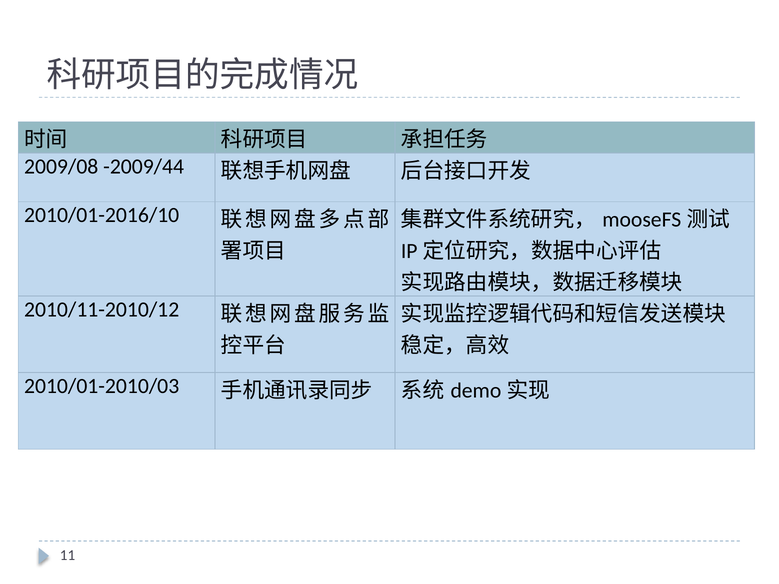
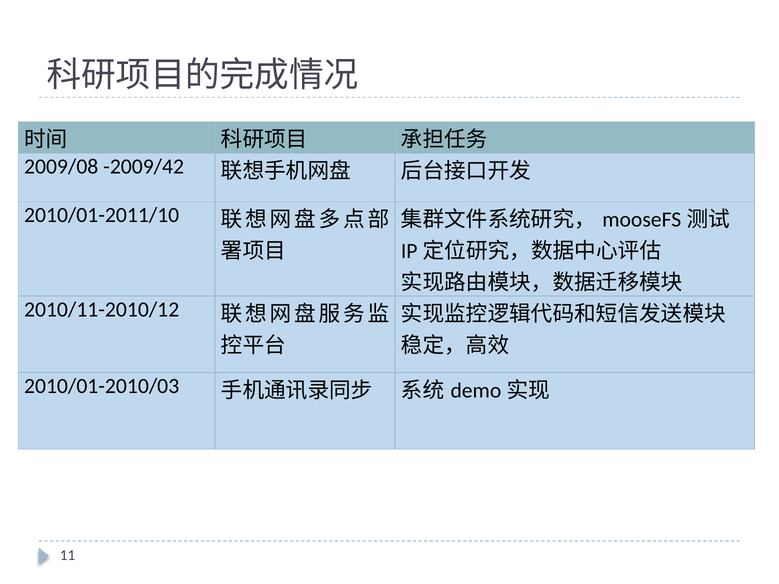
-2009/44: -2009/44 -> -2009/42 (144, 167)
2010/01-2016/10: 2010/01-2016/10 -> 2010/01-2011/10 (102, 215)
